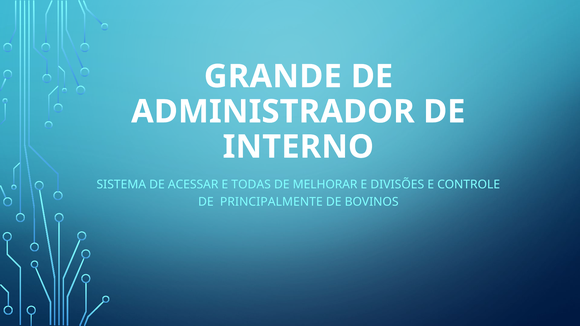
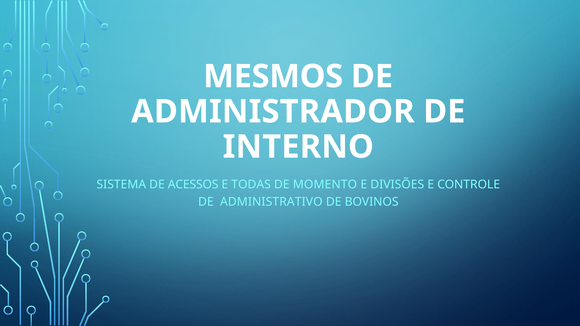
GRANDE: GRANDE -> MESMOS (273, 77)
ACESSAR: ACESSAR -> ACESSOS (193, 185)
MELHORAR: MELHORAR -> MOMENTO (325, 185)
PRINCIPALMENTE: PRINCIPALMENTE -> ADMINISTRATIVO (271, 202)
